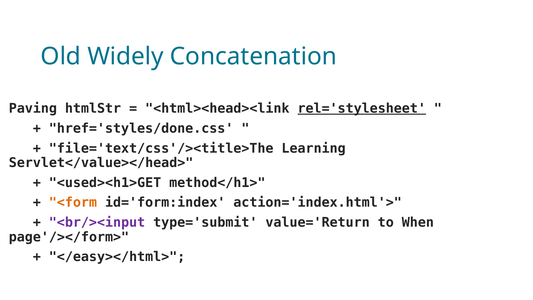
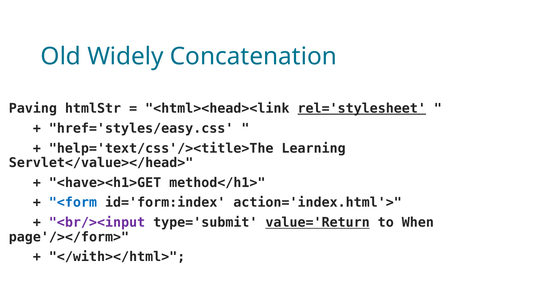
href='styles/done.css: href='styles/done.css -> href='styles/easy.css (141, 128)
file='text/css'/><title>The: file='text/css'/><title>The -> help='text/css'/><title>The (161, 148)
<used><h1>GET: <used><h1>GET -> <have><h1>GET (105, 183)
<form colour: orange -> blue (73, 202)
value='Return underline: none -> present (318, 222)
</easy></html>: </easy></html> -> </with></html> (117, 257)
